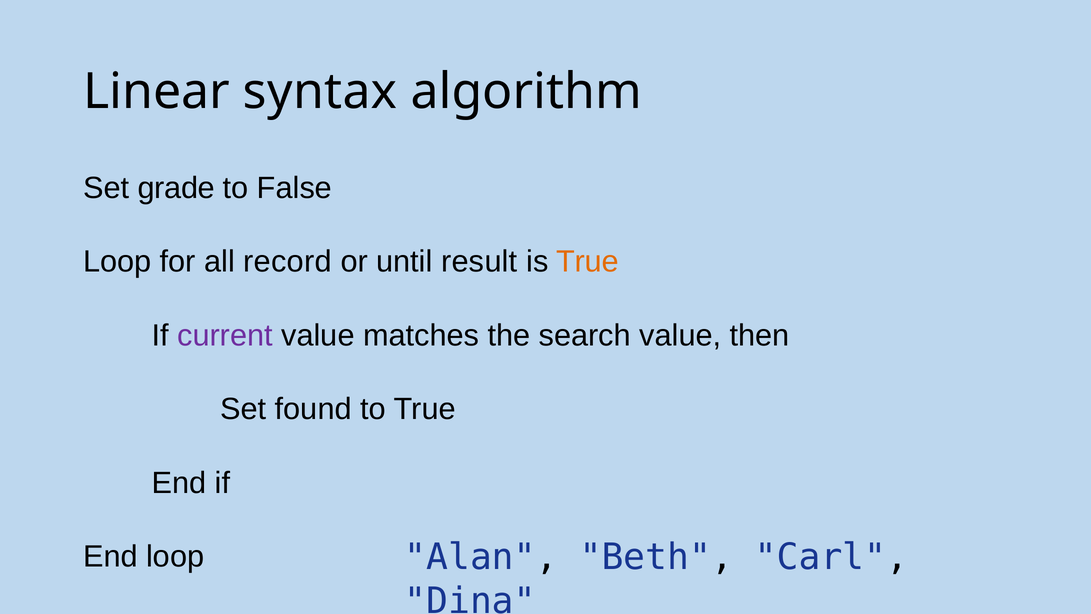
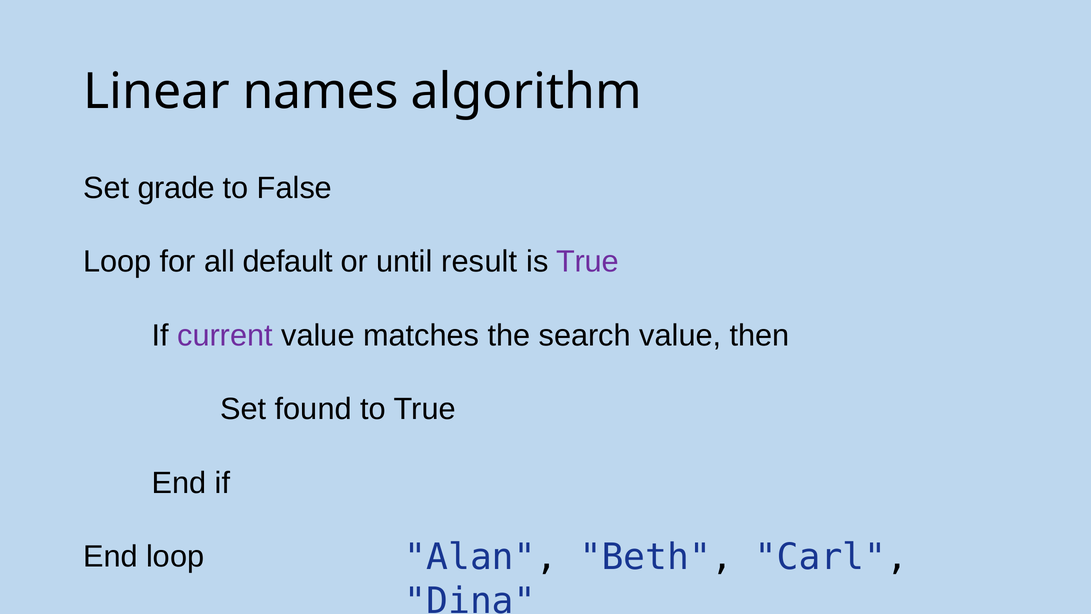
syntax: syntax -> names (321, 92)
record: record -> default (288, 262)
True colour: orange -> purple (587, 262)
